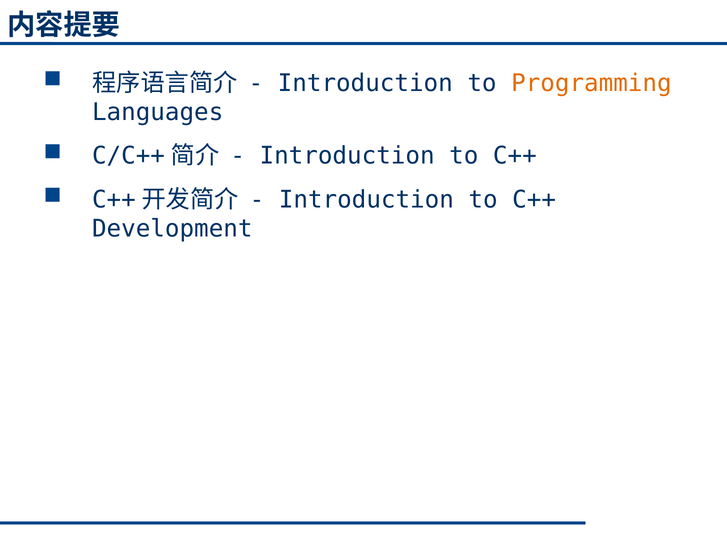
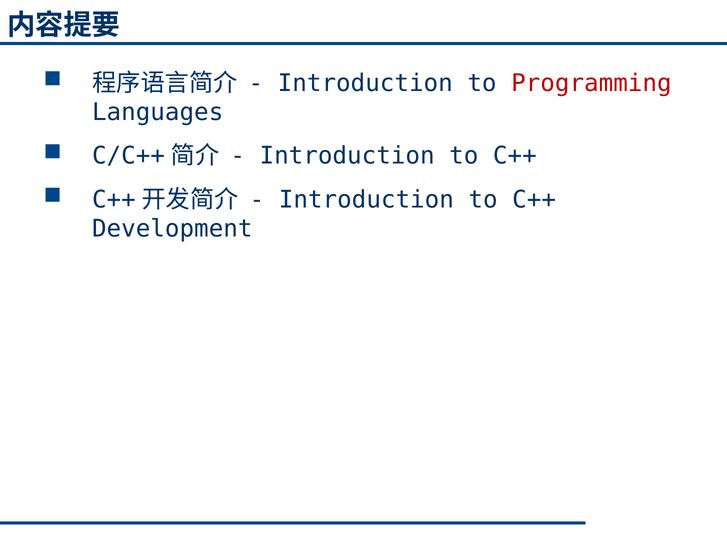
Programming colour: orange -> red (591, 83)
